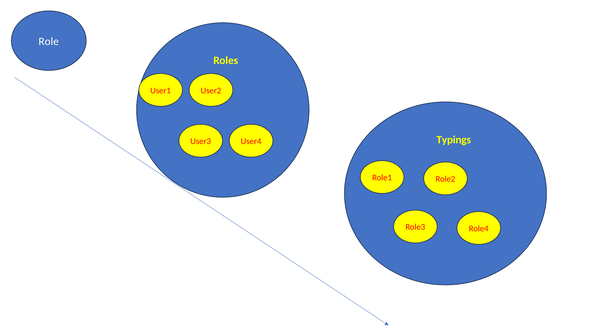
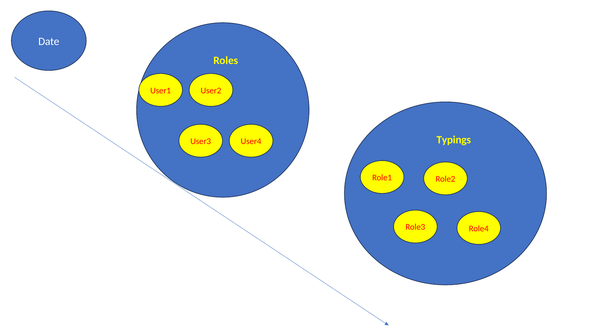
Role: Role -> Date (49, 41)
